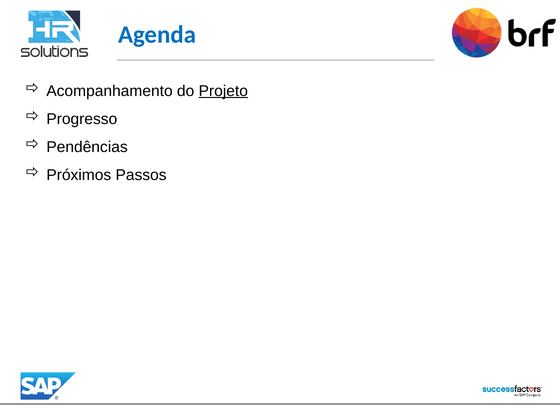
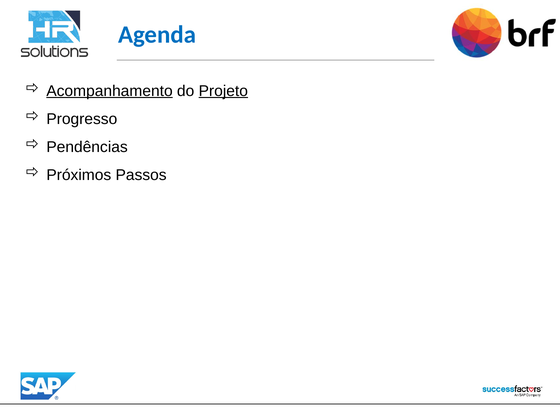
Acompanhamento underline: none -> present (109, 91)
